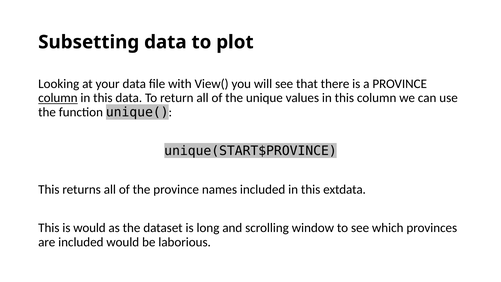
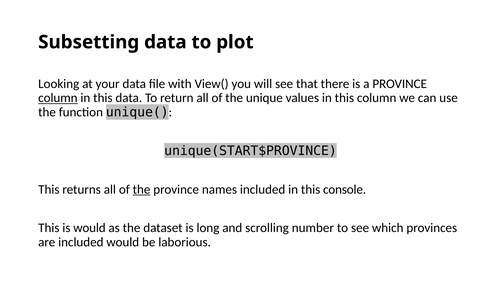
the underline: none -> present (142, 189)
extdata: extdata -> console (345, 189)
window: window -> number (313, 228)
